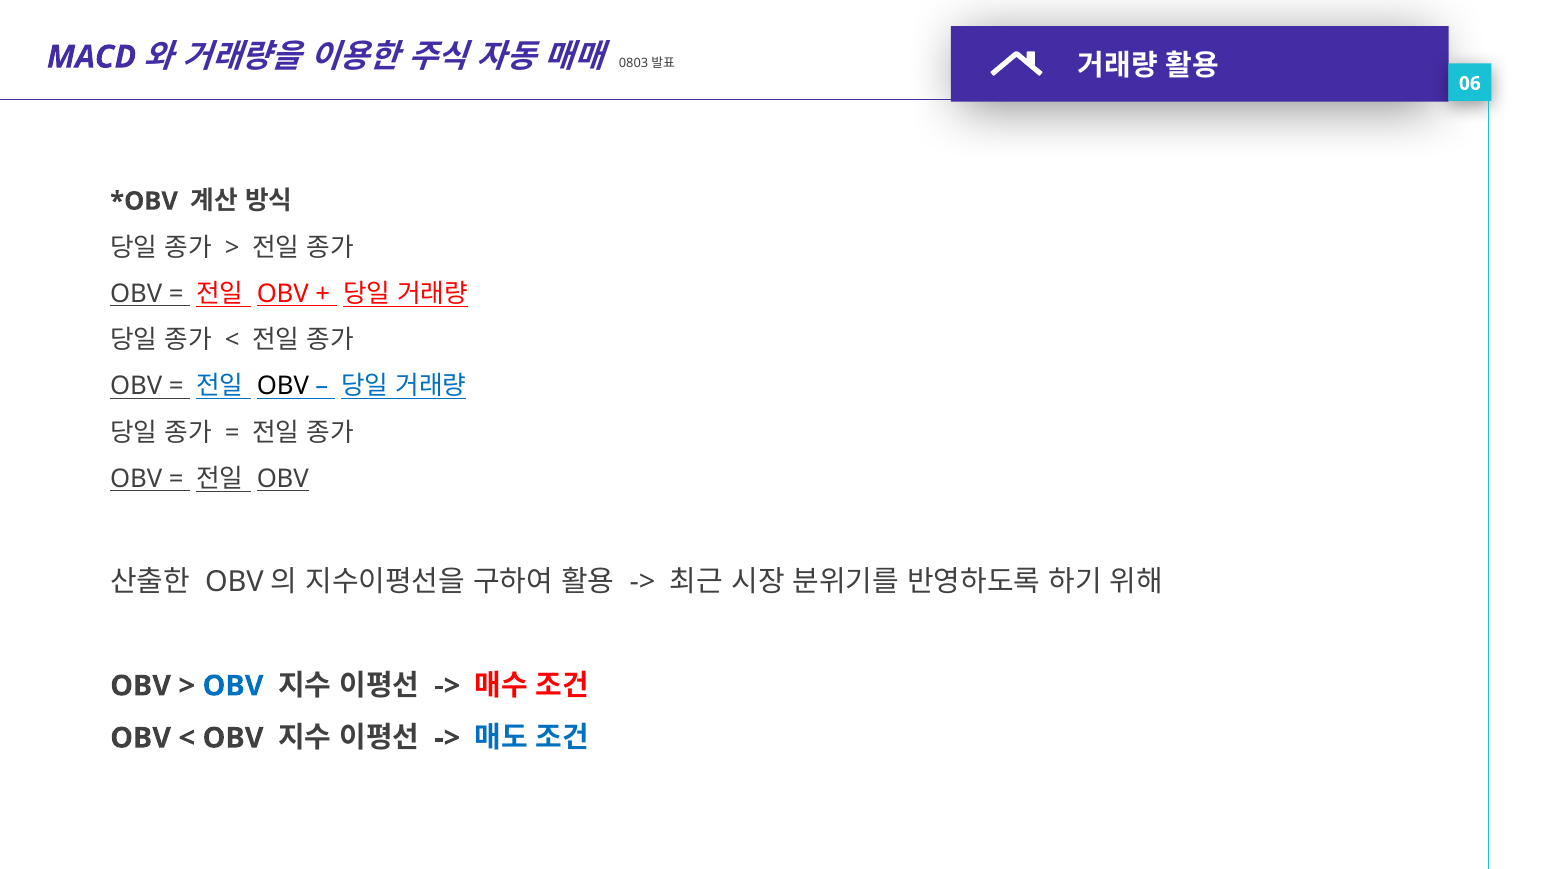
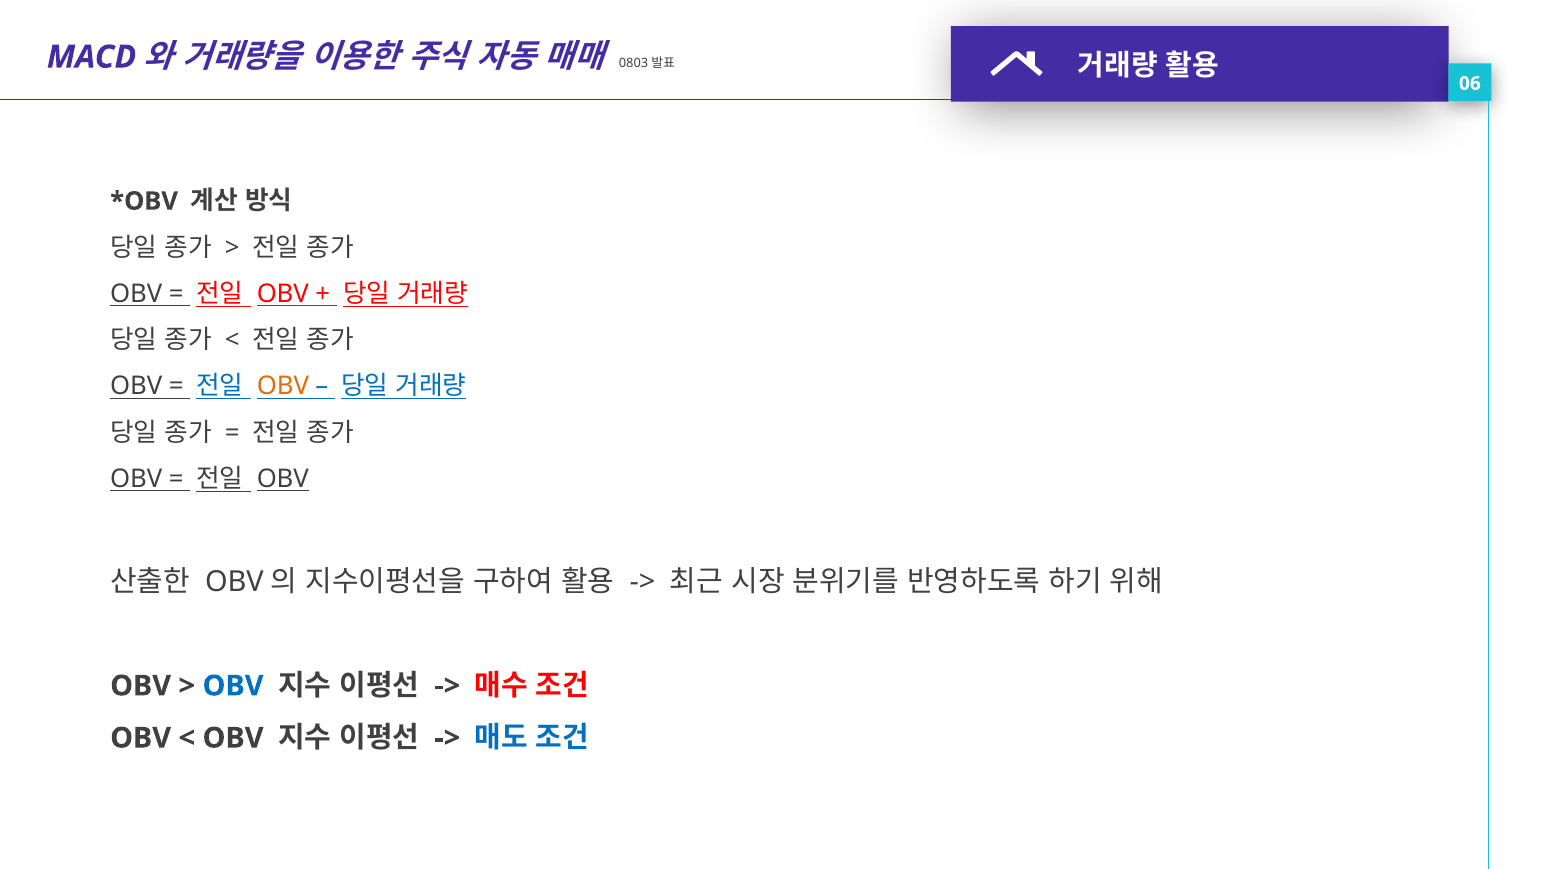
OBV colour: black -> orange (283, 386)
